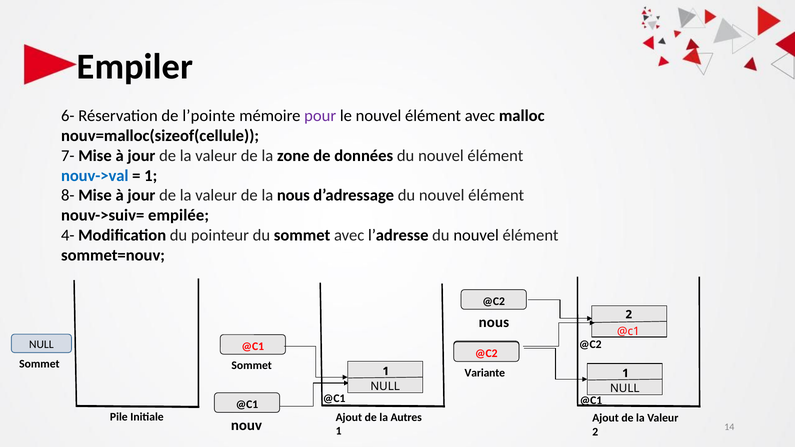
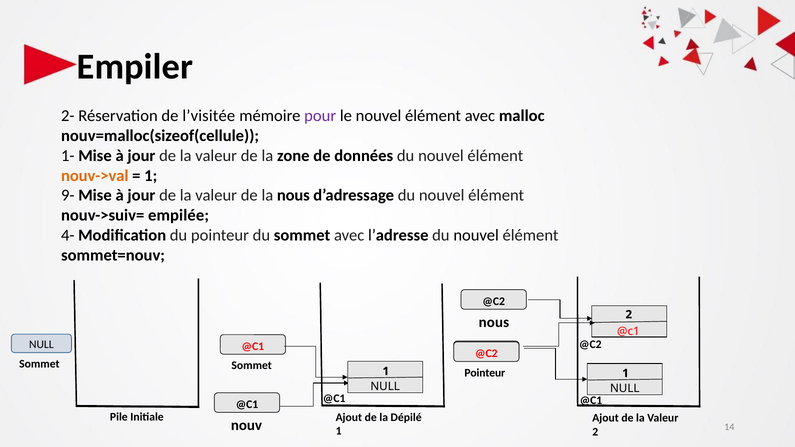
6-: 6- -> 2- (68, 116)
l’pointe: l’pointe -> l’visitée (209, 116)
7-: 7- -> 1- (68, 156)
nouv->val colour: blue -> orange (95, 176)
8-: 8- -> 9- (68, 196)
Variante: Variante -> Pointeur (485, 373)
Autres: Autres -> Dépilé (406, 417)
